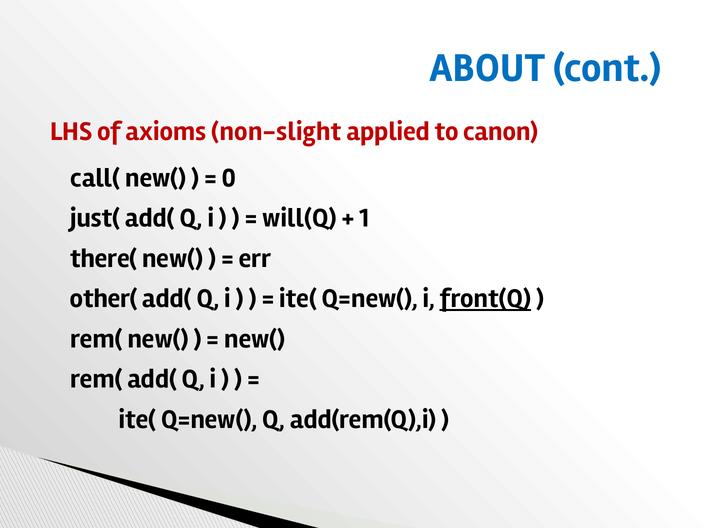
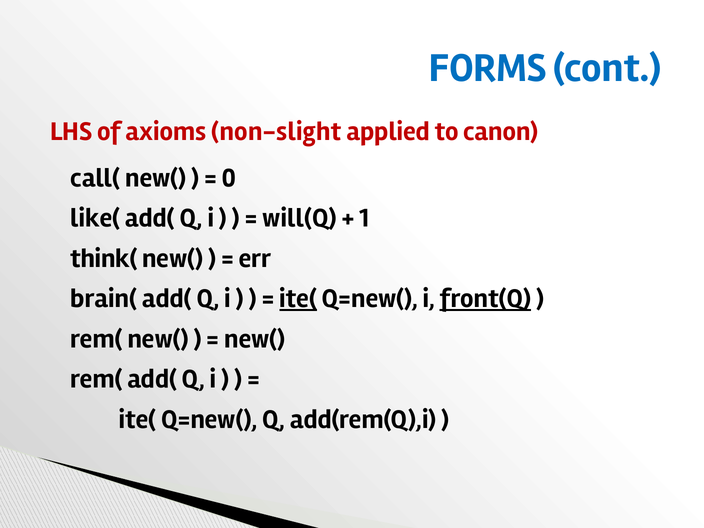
ABOUT: ABOUT -> FORMS (488, 68)
just(: just( -> like( (95, 218)
there(: there( -> think( (104, 258)
other(: other( -> brain( (104, 299)
ite( underline: none -> present (298, 299)
